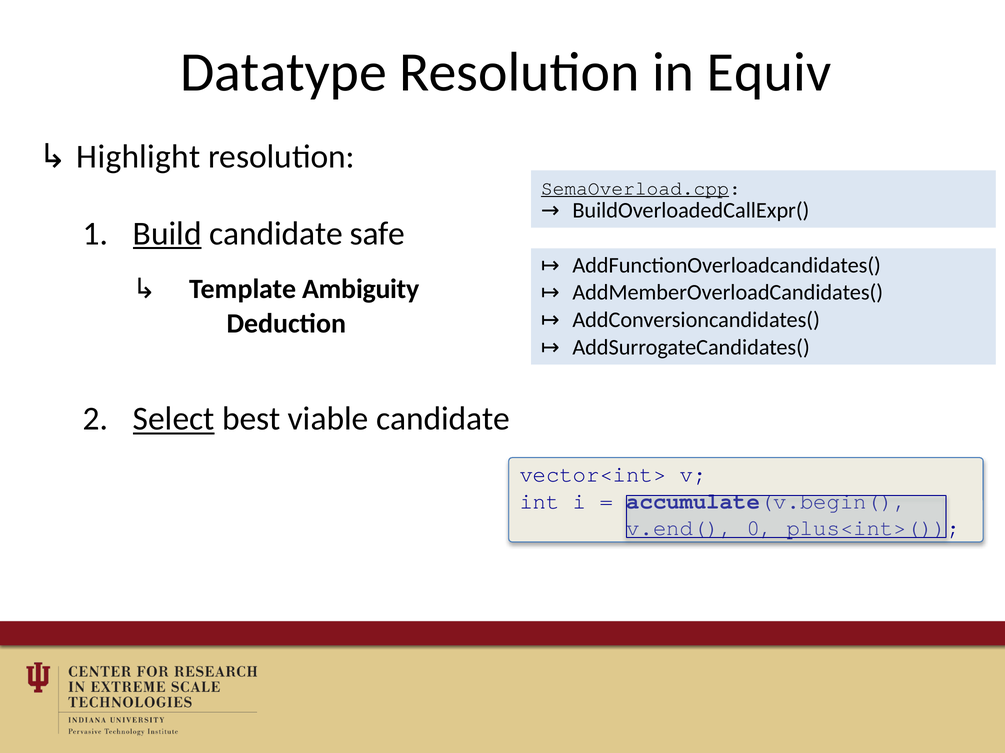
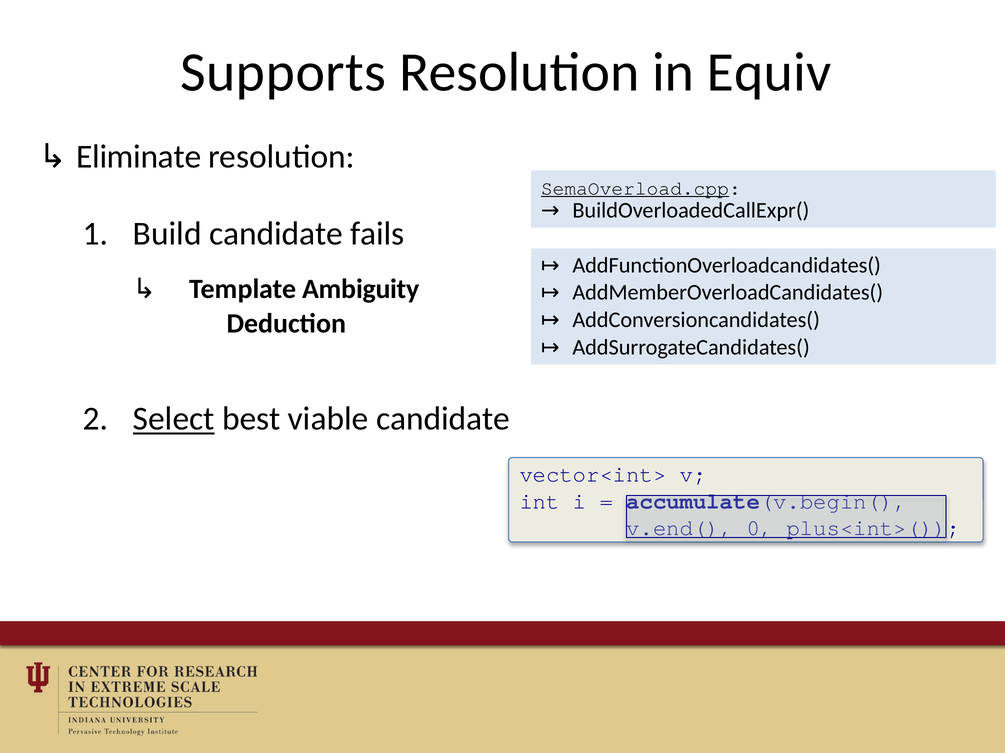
Datatype: Datatype -> Supports (283, 73)
Highlight: Highlight -> Eliminate (139, 157)
Build underline: present -> none (167, 234)
safe: safe -> fails (377, 234)
